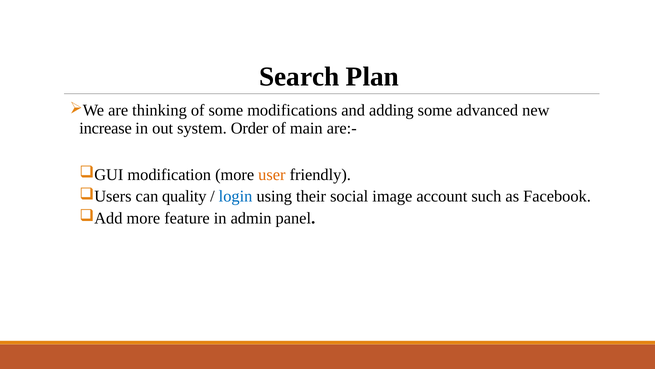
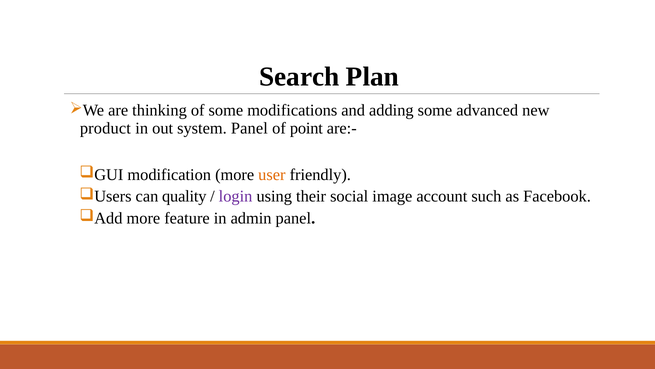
increase: increase -> product (105, 128)
system Order: Order -> Panel (249, 128)
main: main -> point (306, 128)
login colour: blue -> purple (236, 196)
